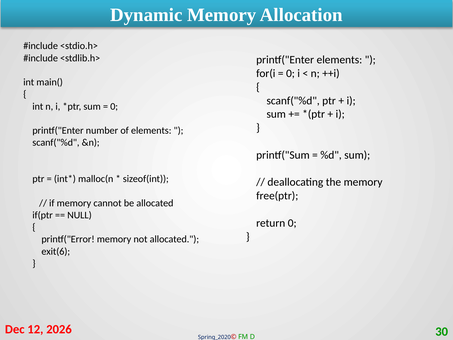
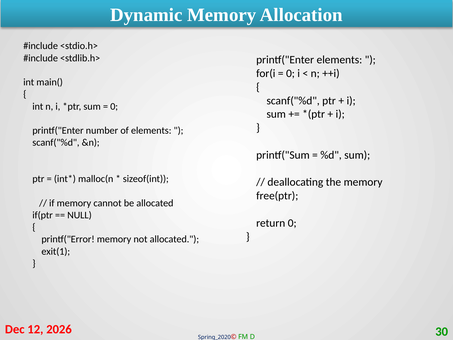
exit(6: exit(6 -> exit(1 (56, 251)
